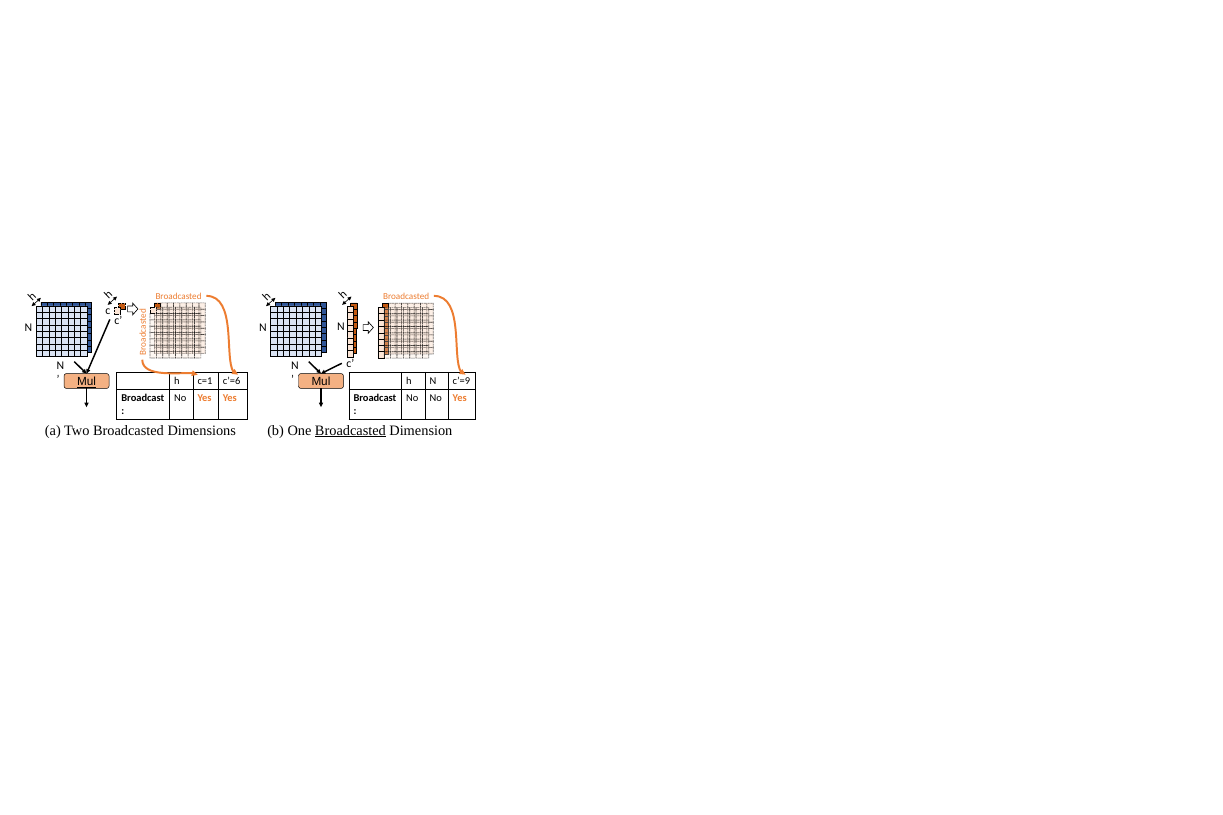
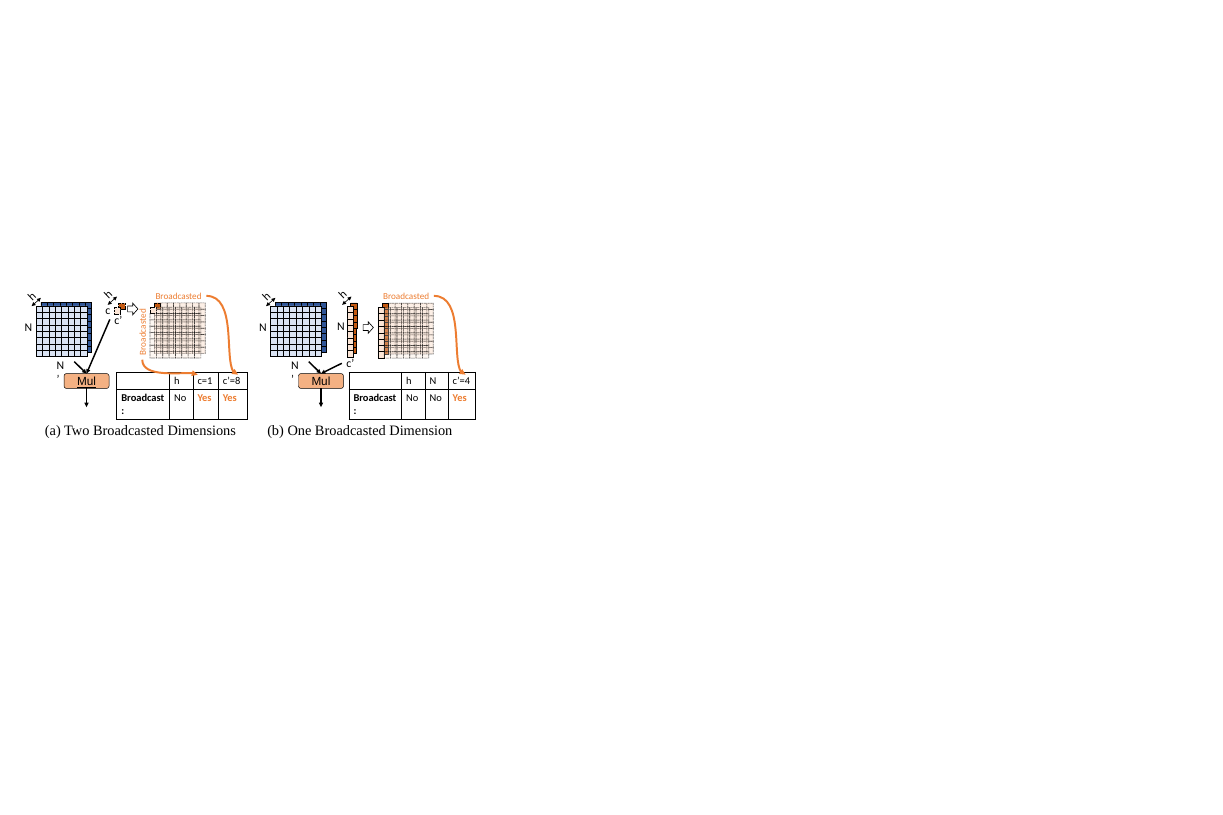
c’=9: c’=9 -> c’=4 (461, 381)
c’=6: c’=6 -> c’=8 (232, 381)
Broadcasted underline: present -> none (350, 431)
